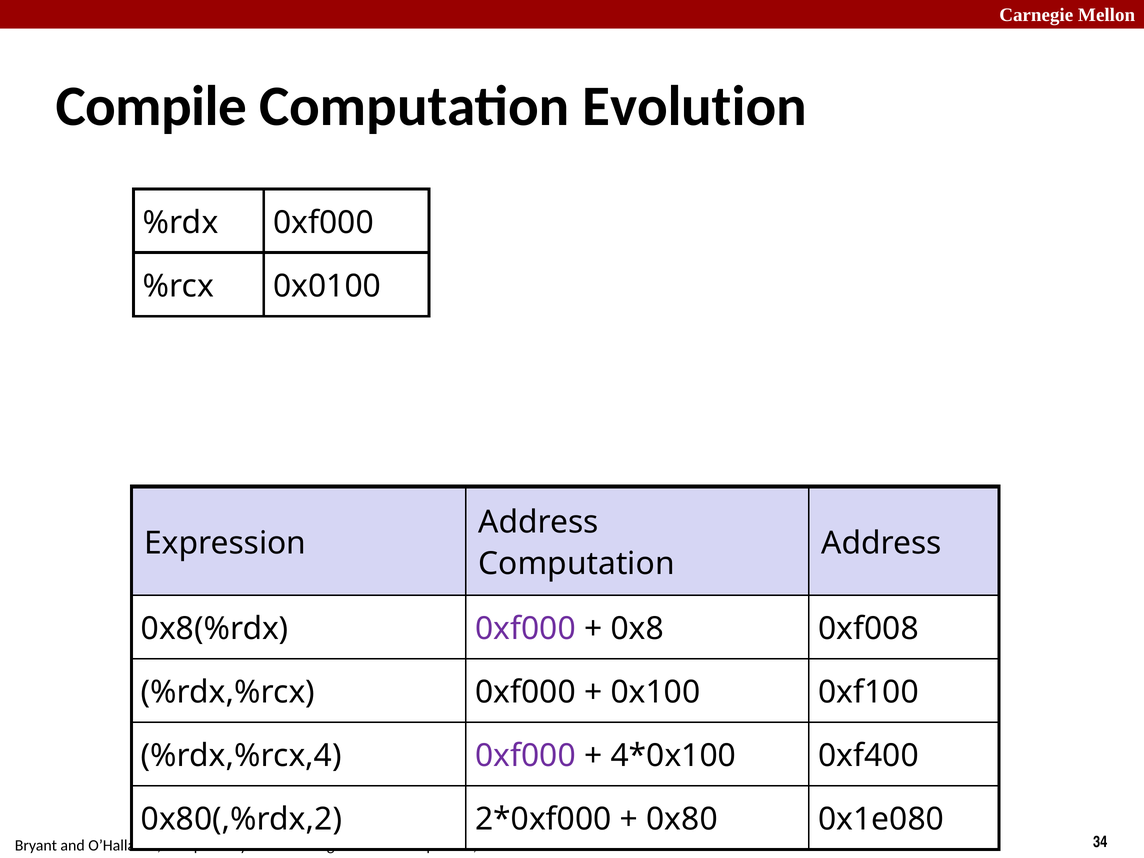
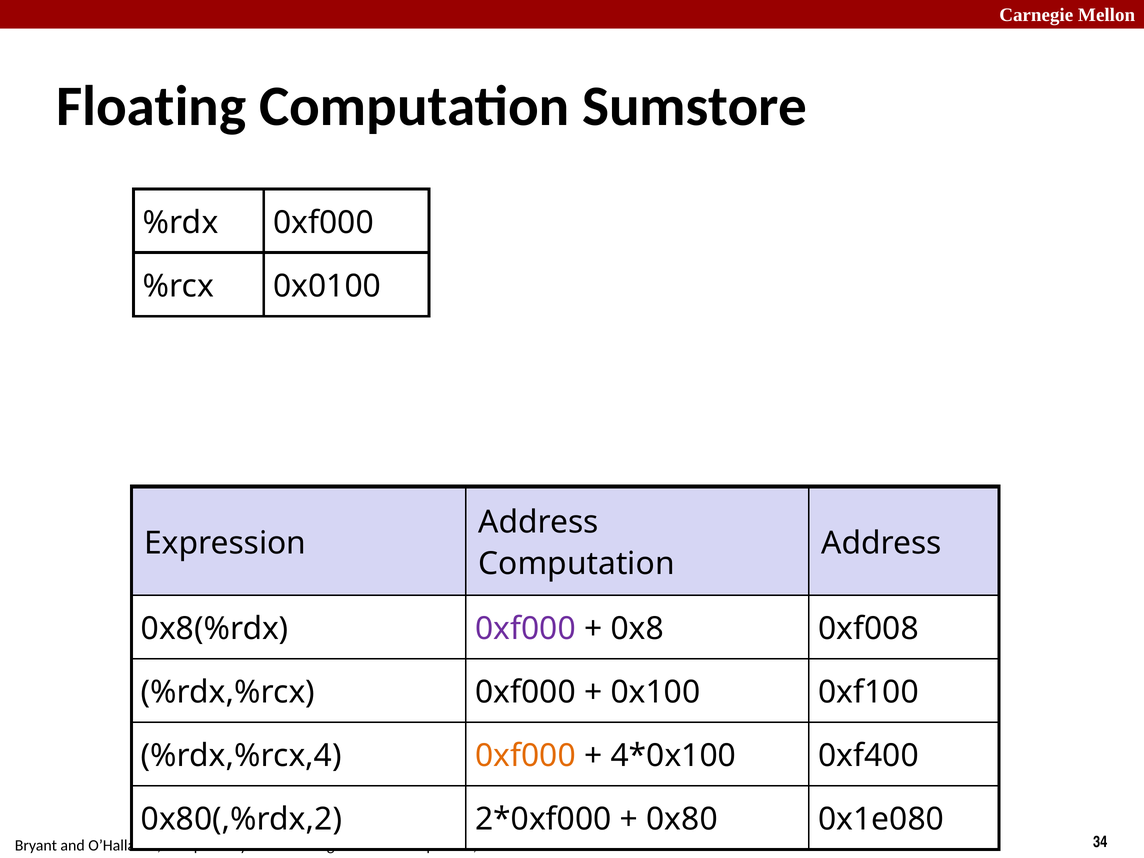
Compile: Compile -> Floating (151, 106)
Evolution: Evolution -> Sumstore (695, 106)
0xf000 colour: purple -> orange (525, 756)
